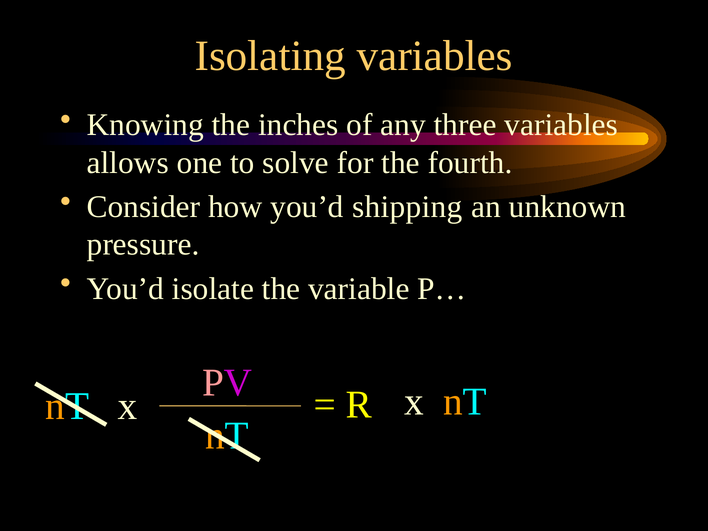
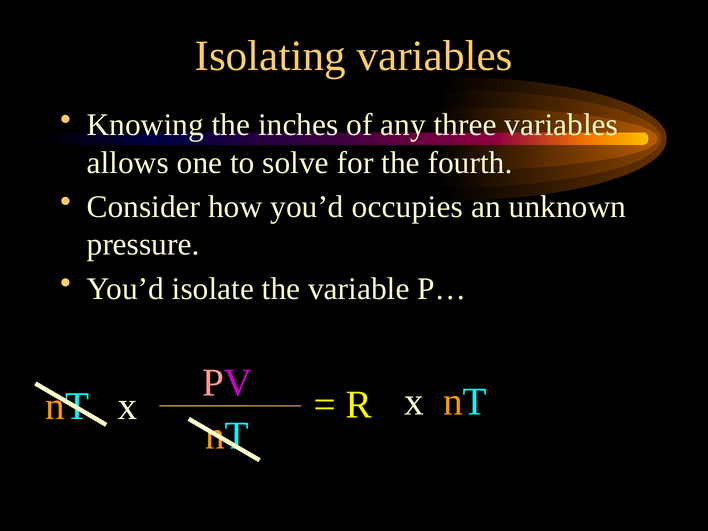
shipping: shipping -> occupies (407, 207)
